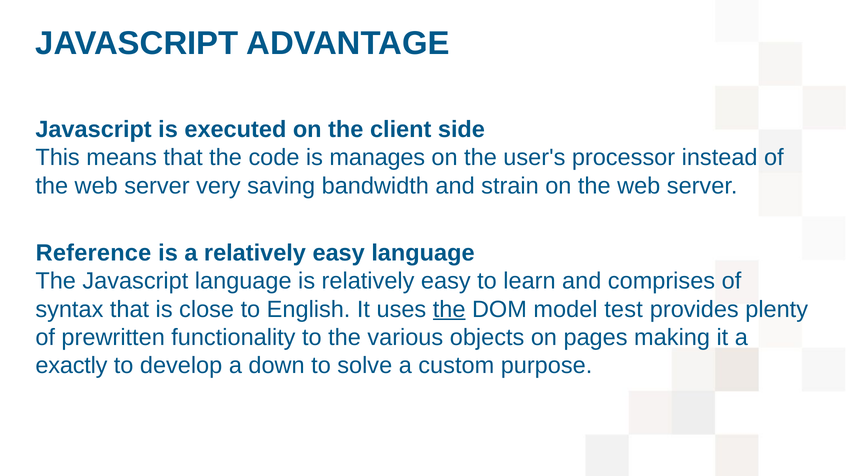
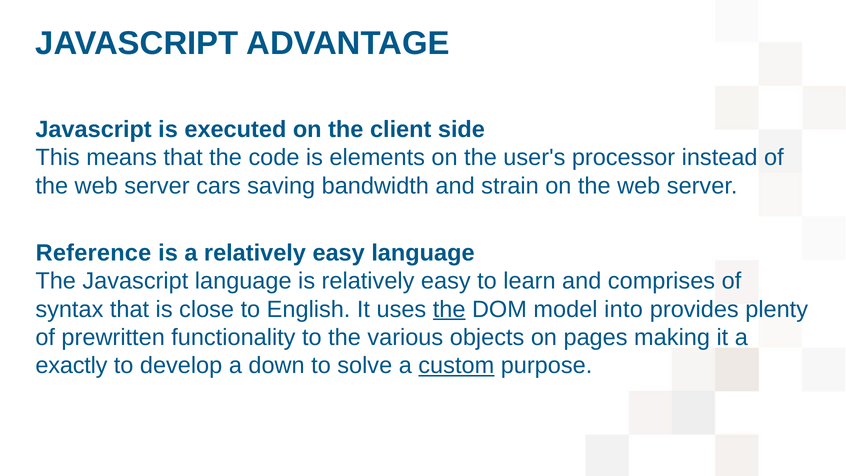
manages: manages -> elements (377, 158)
very: very -> cars (218, 186)
test: test -> into (624, 309)
custom underline: none -> present (456, 366)
